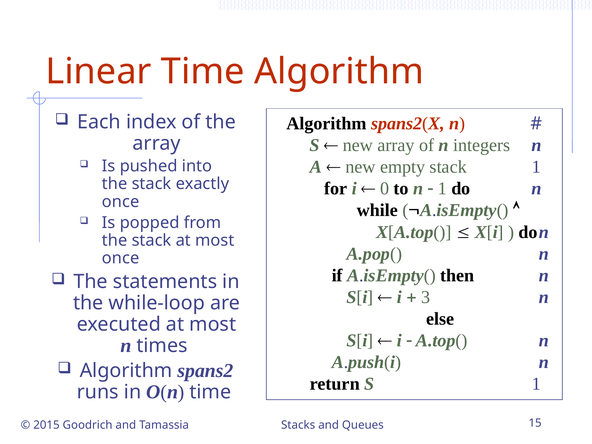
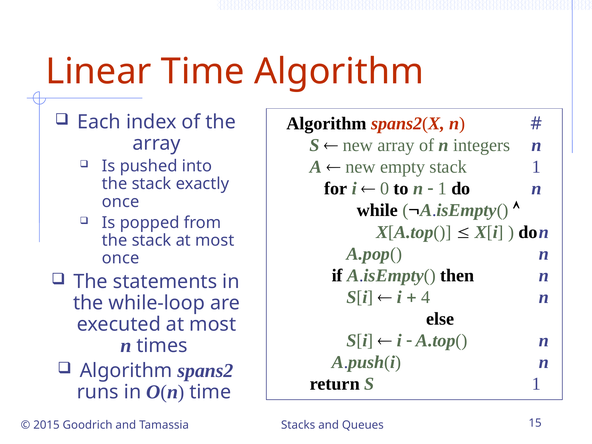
3: 3 -> 4 (426, 297)
